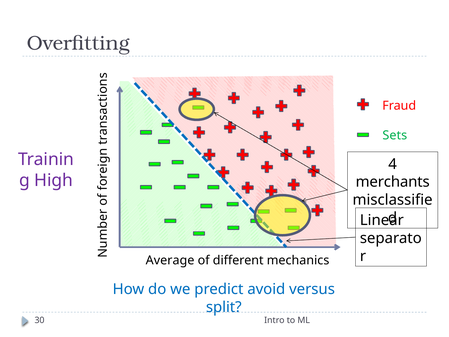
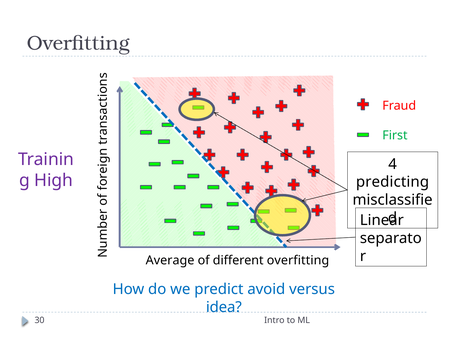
Sets: Sets -> First (395, 135)
merchants: merchants -> predicting (393, 182)
different mechanics: mechanics -> overfitting (298, 260)
split: split -> idea (224, 307)
